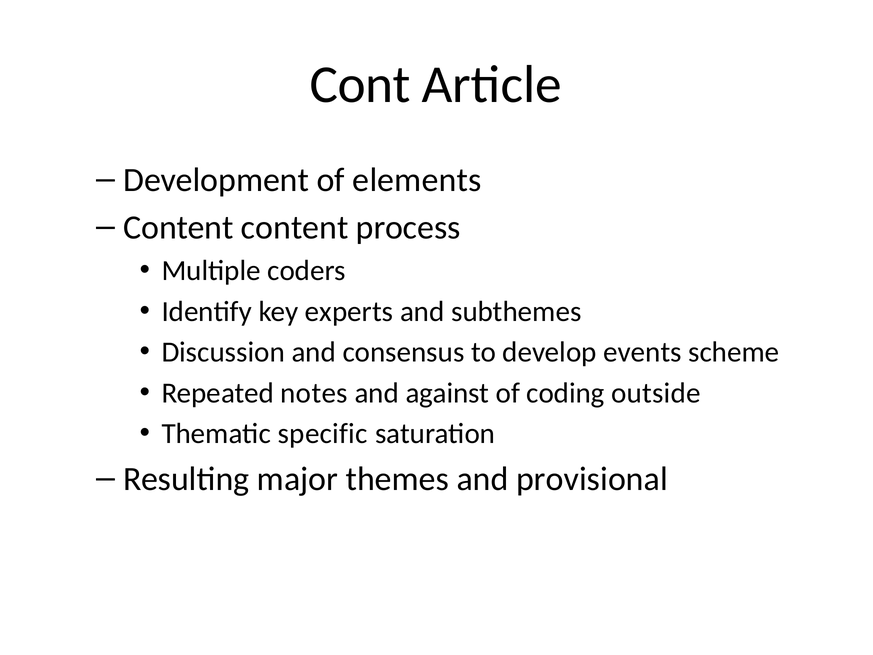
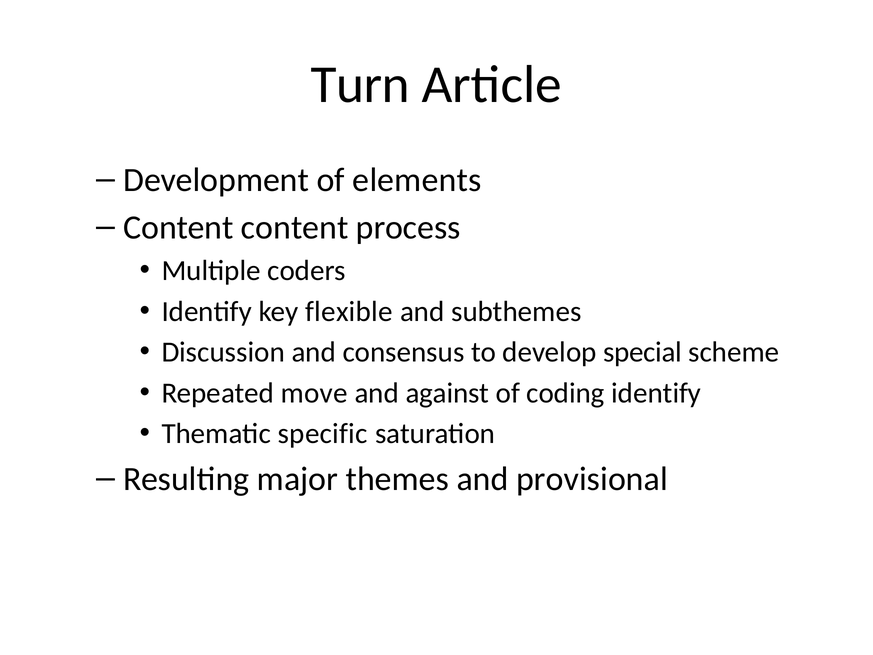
Cont: Cont -> Turn (360, 85)
experts: experts -> flexible (349, 312)
events: events -> special (643, 352)
notes: notes -> move (314, 393)
coding outside: outside -> identify (656, 393)
